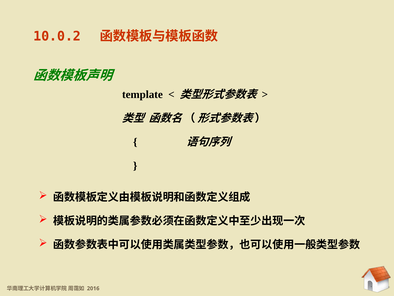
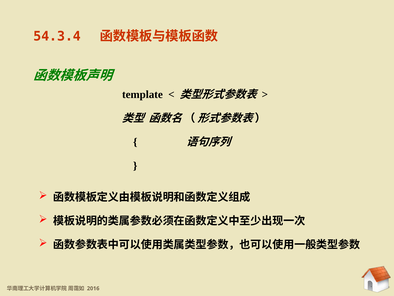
10.0.2: 10.0.2 -> 54.3.4 (57, 36)
